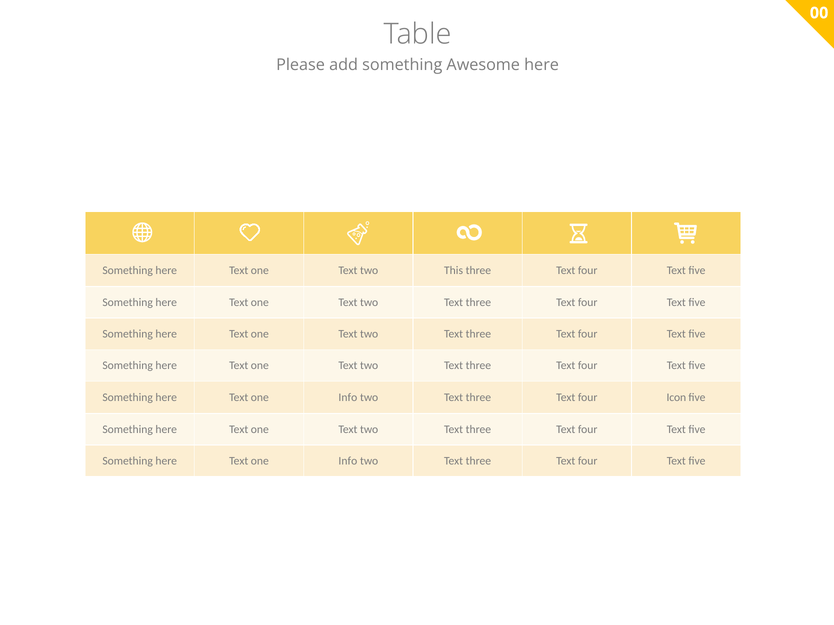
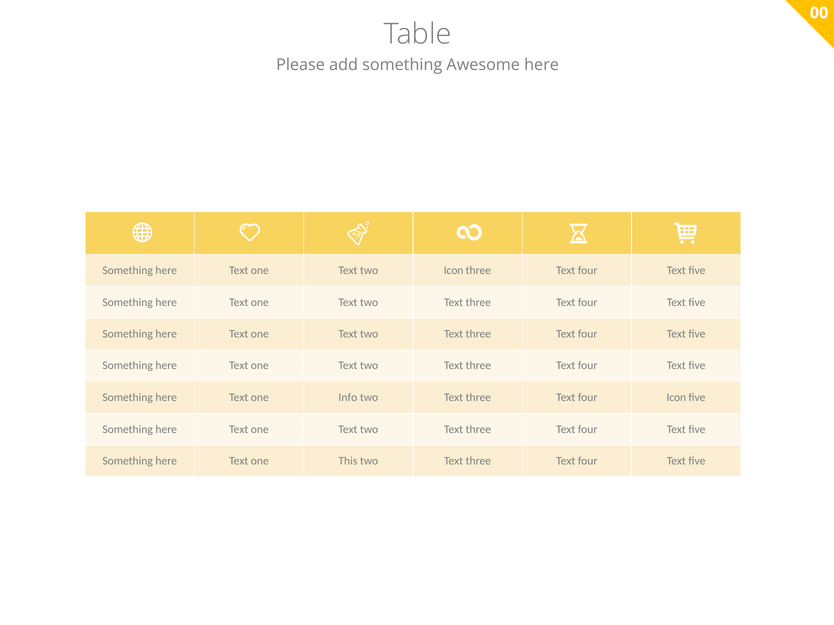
two This: This -> Icon (454, 271)
Info: Info -> This (348, 461)
